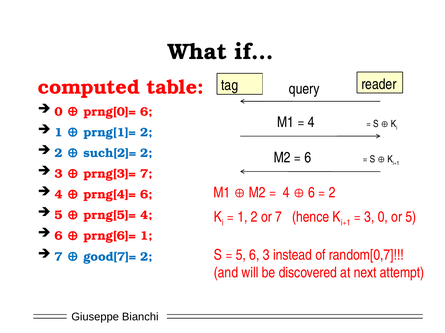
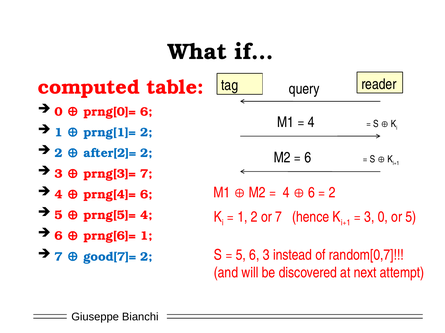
such[2]=: such[2]= -> after[2]= (110, 153)
